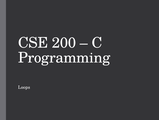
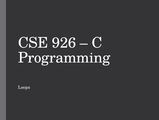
200: 200 -> 926 (64, 43)
